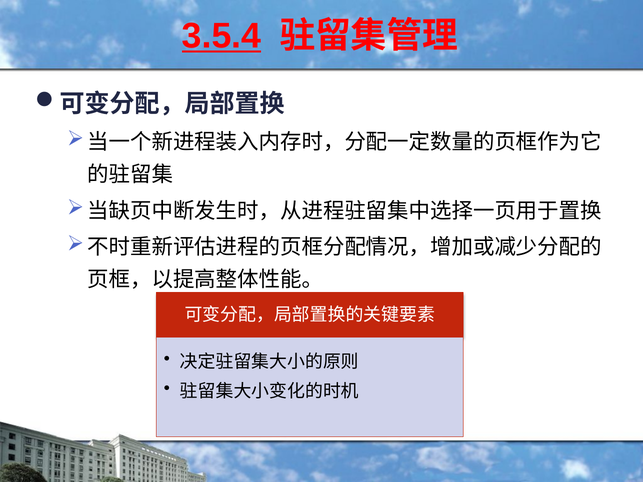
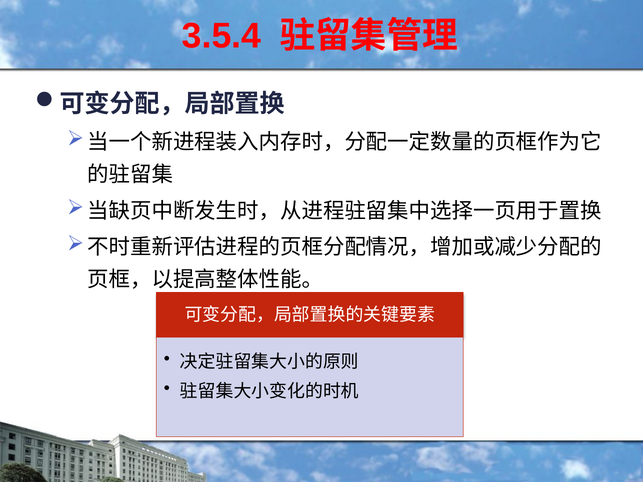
3.5.4 underline: present -> none (221, 36)
